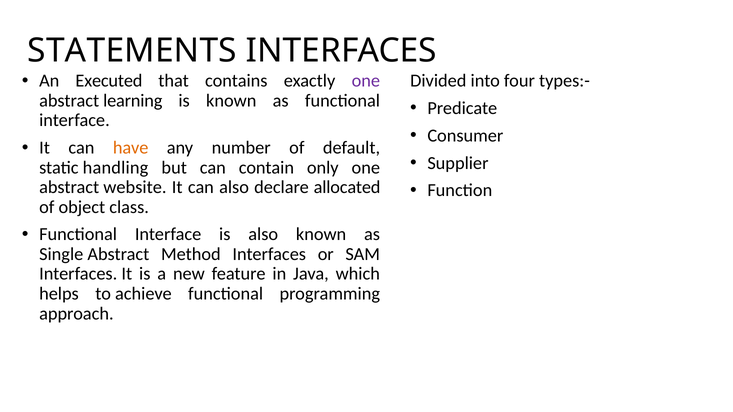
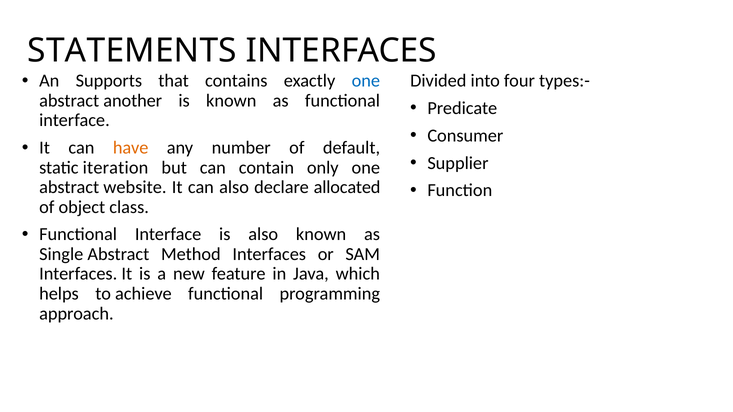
Executed: Executed -> Supports (109, 81)
one colour: purple -> blue (366, 81)
learning: learning -> another (133, 101)
handling: handling -> iteration (116, 168)
